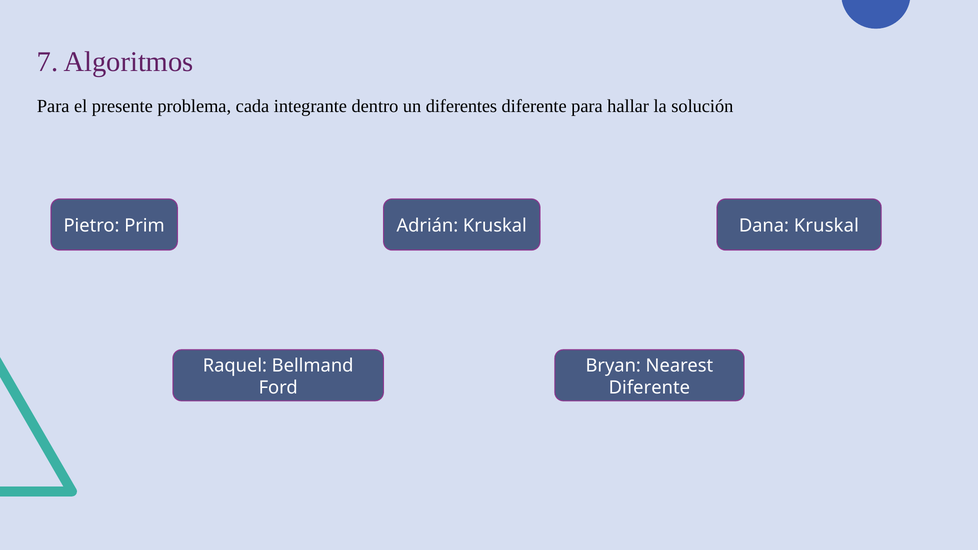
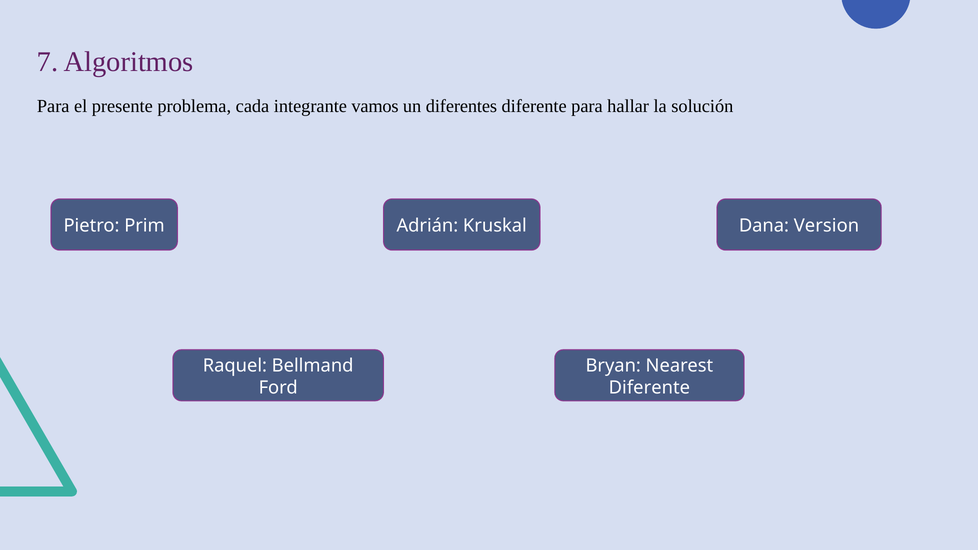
dentro: dentro -> vamos (375, 106)
Dana Kruskal: Kruskal -> Version (826, 226)
